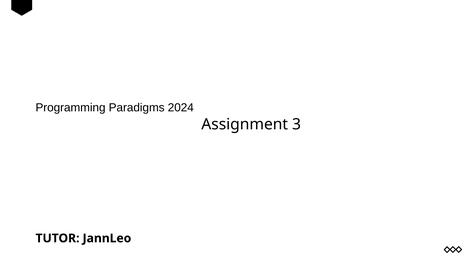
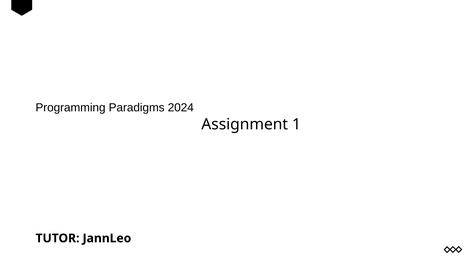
3: 3 -> 1 (297, 124)
